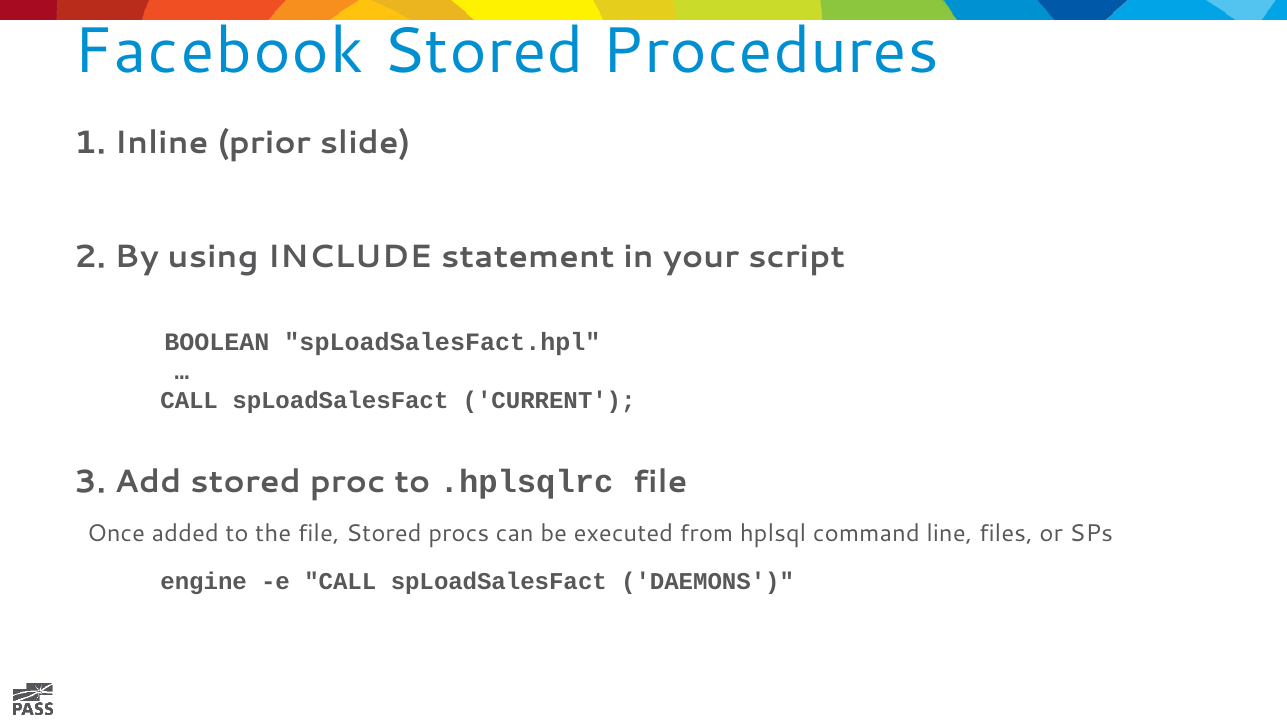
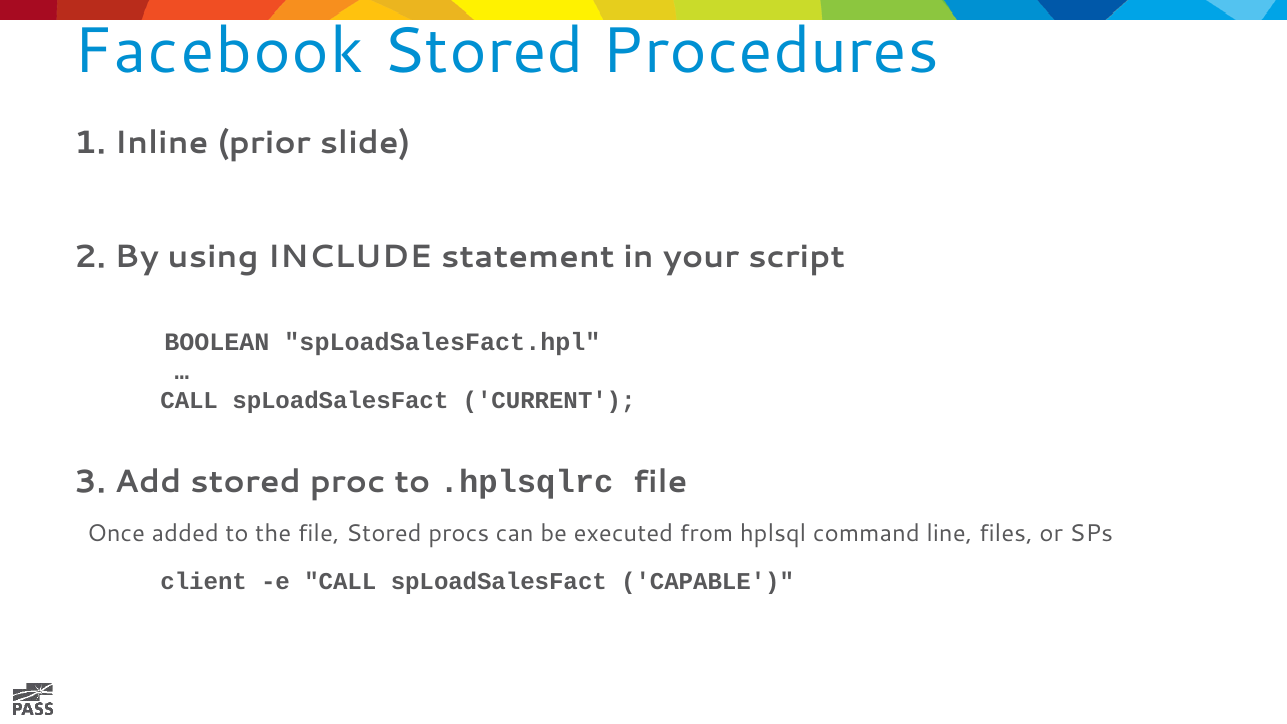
engine: engine -> client (204, 581)
DAEMONS: DAEMONS -> CAPABLE (708, 581)
